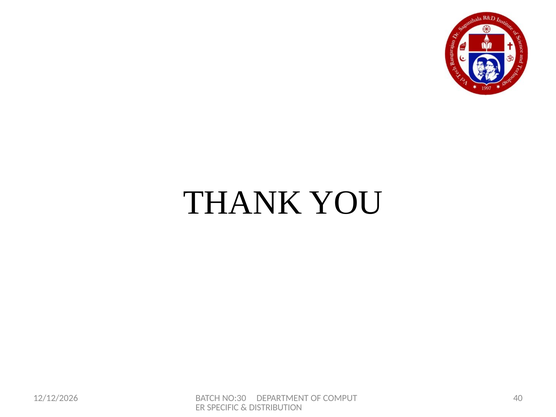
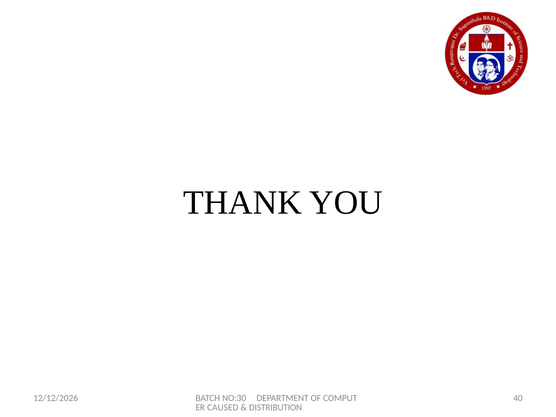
SPECIFIC: SPECIFIC -> CAUSED (223, 407)
